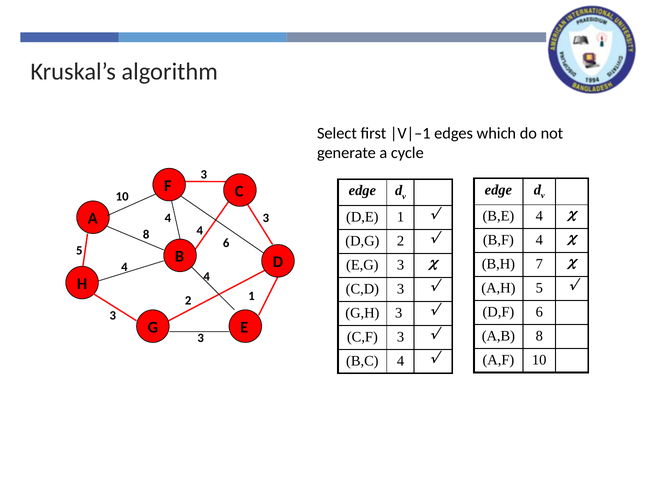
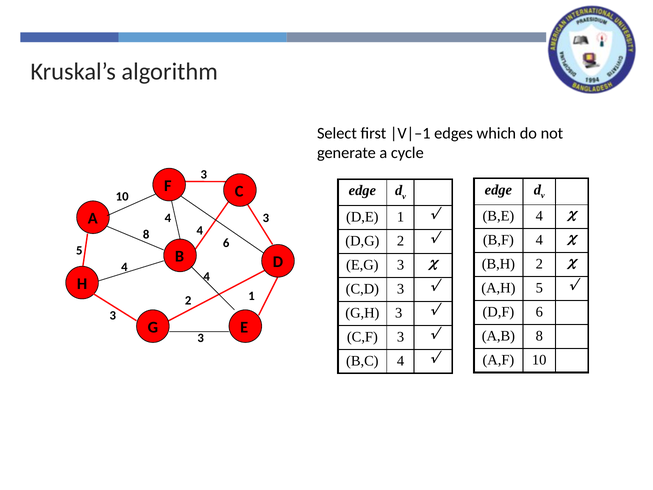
B,H 7: 7 -> 2 (539, 264)
